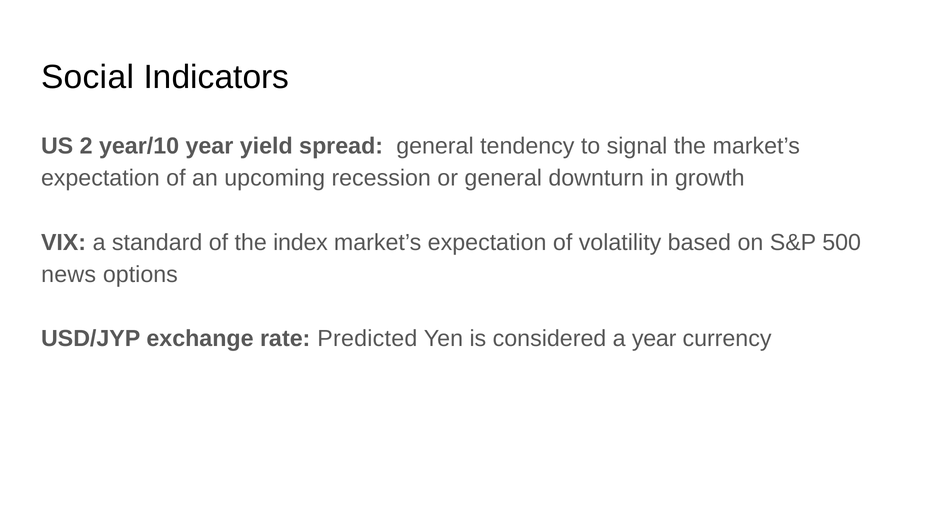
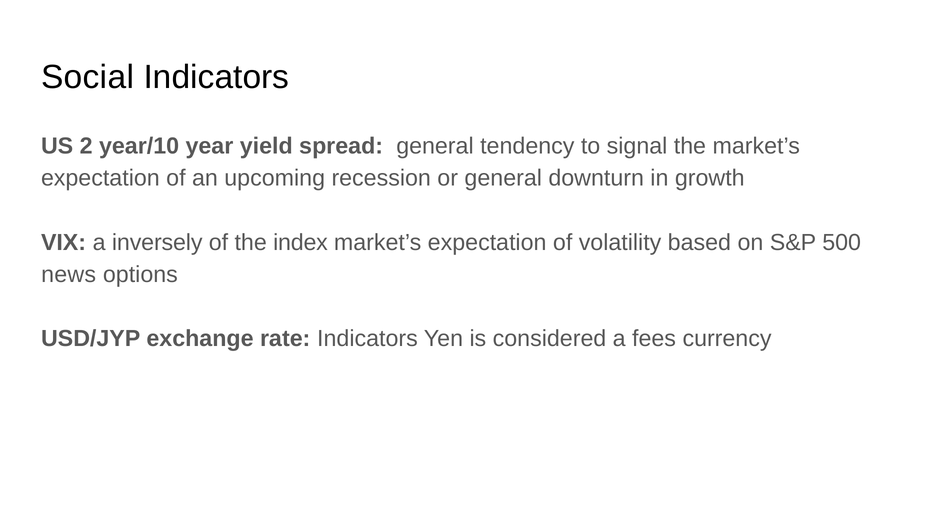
standard: standard -> inversely (157, 242)
rate Predicted: Predicted -> Indicators (367, 339)
a year: year -> fees (654, 339)
